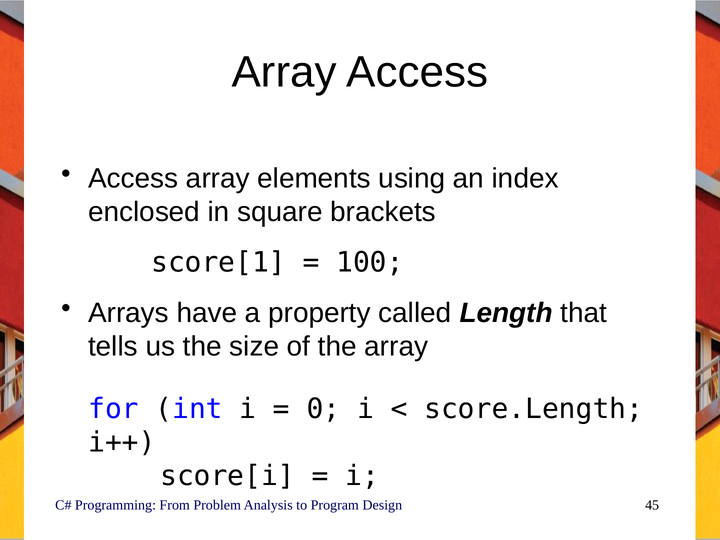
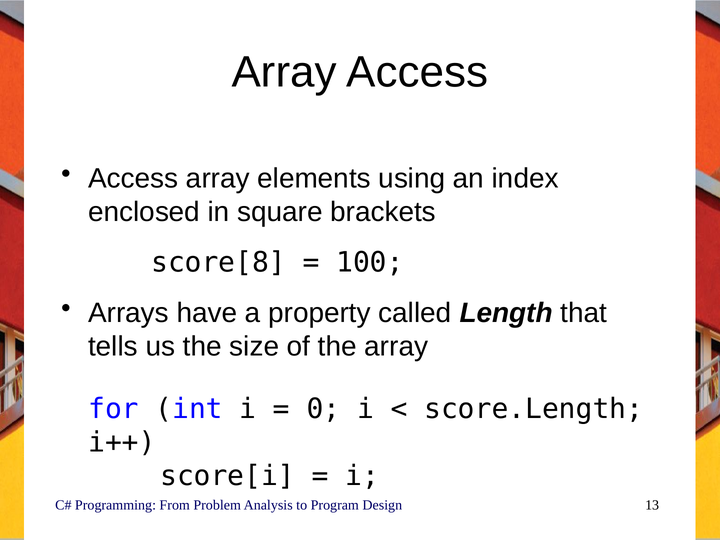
score[1: score[1 -> score[8 (218, 262)
45: 45 -> 13 (652, 505)
